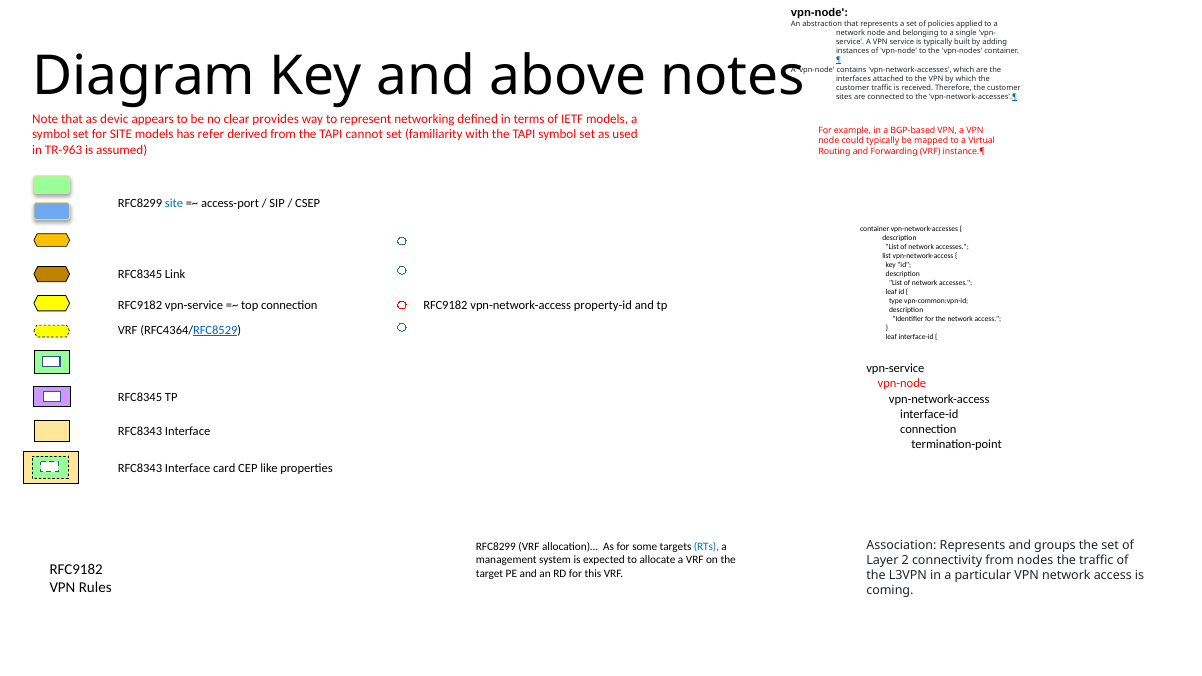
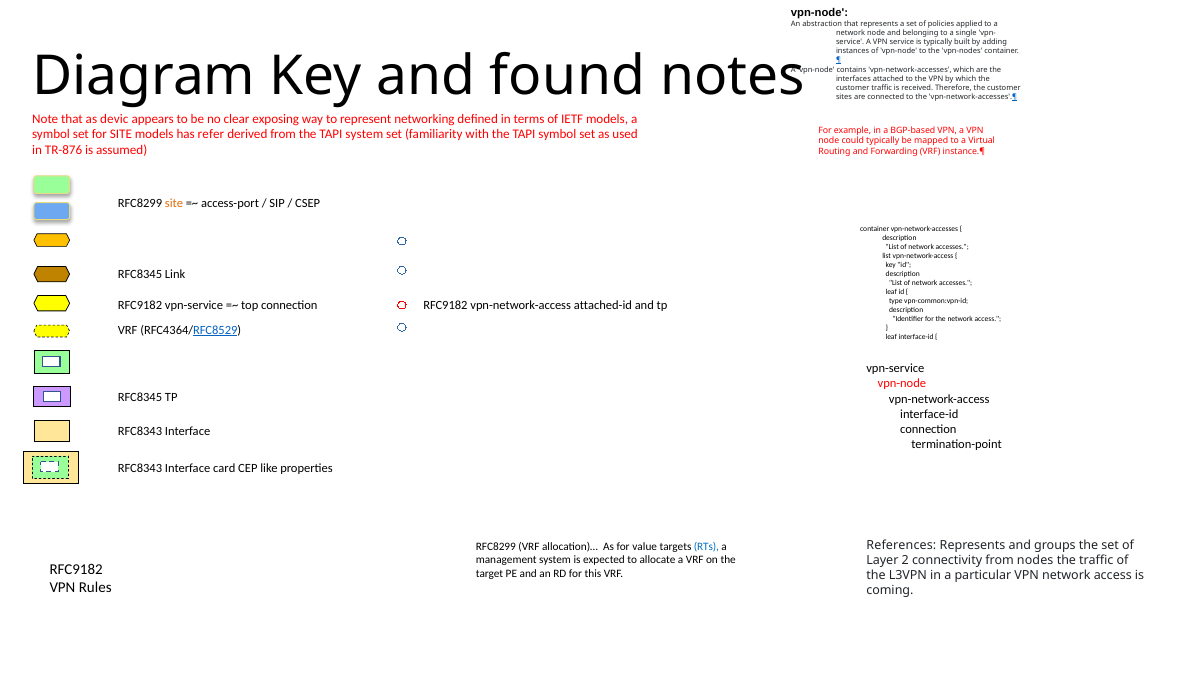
above: above -> found (568, 77)
provides: provides -> exposing (276, 119)
TAPI cannot: cannot -> system (364, 135)
TR-963: TR-963 -> TR-876 (64, 150)
site colour: blue -> orange (174, 203)
property-id: property-id -> attached-id (603, 305)
some: some -> value (645, 547)
Association: Association -> References (901, 546)
